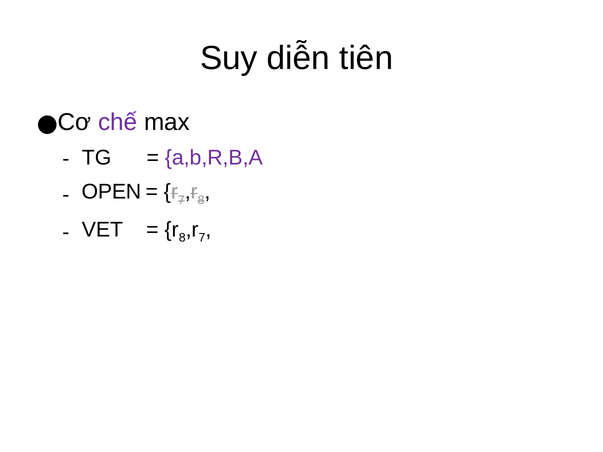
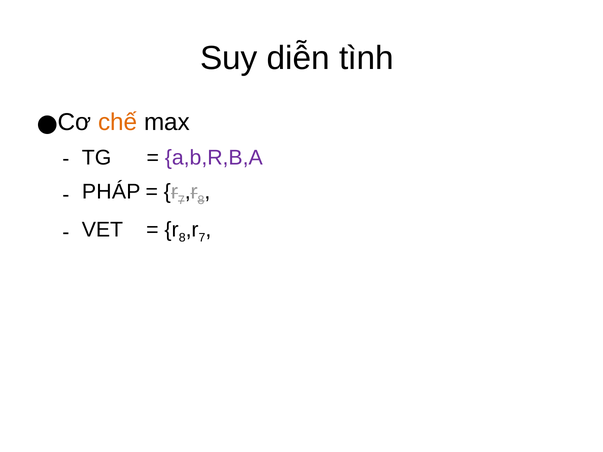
tiên: tiên -> tình (366, 58)
chế colour: purple -> orange (118, 122)
OPEN: OPEN -> PHÁP (111, 192)
